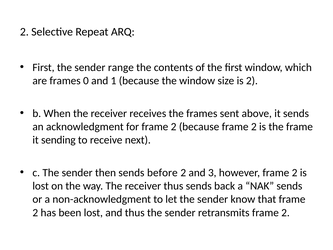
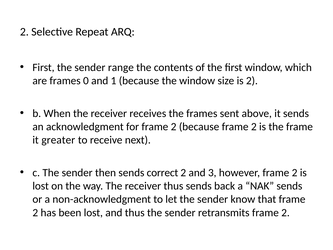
sending: sending -> greater (58, 140)
before: before -> correct (162, 172)
